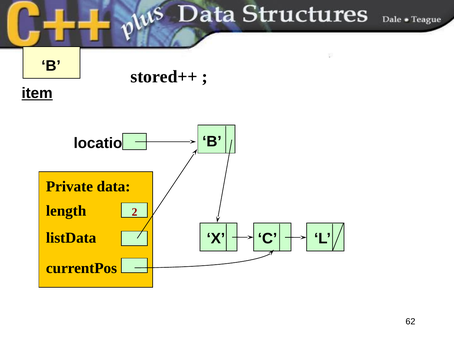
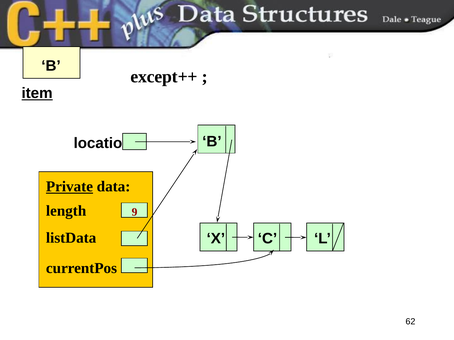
stored++: stored++ -> except++ (164, 77)
Private underline: none -> present (69, 187)
2: 2 -> 9 (135, 212)
